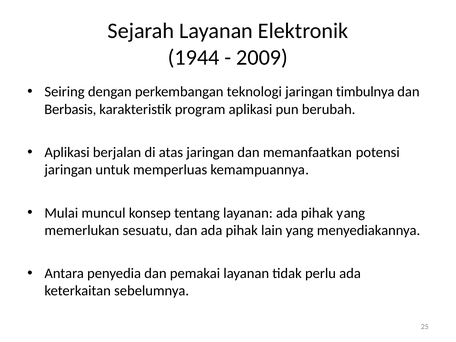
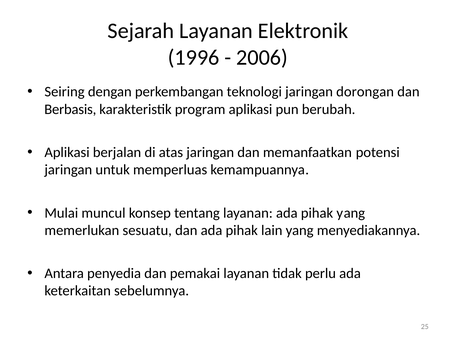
1944: 1944 -> 1996 (194, 57)
2009: 2009 -> 2006 (262, 57)
timbulnya: timbulnya -> dorongan (365, 92)
